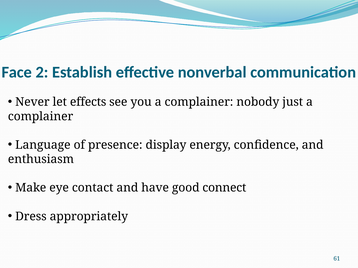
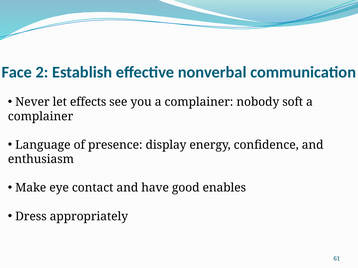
just: just -> soft (293, 102)
connect: connect -> enables (224, 188)
